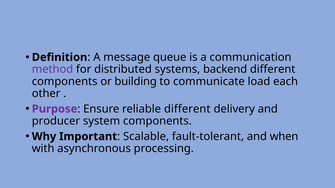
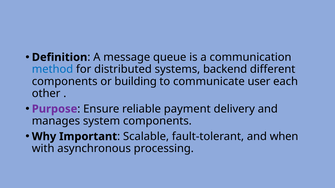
method colour: purple -> blue (52, 69)
load: load -> user (259, 82)
reliable different: different -> payment (187, 109)
producer: producer -> manages (56, 121)
